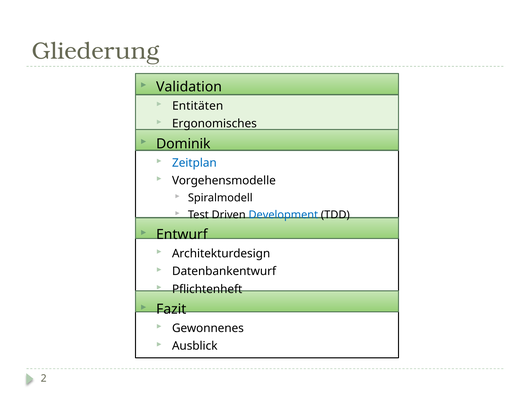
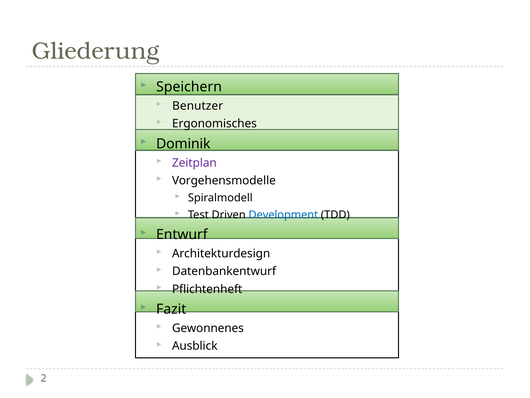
Validation: Validation -> Speichern (189, 87)
Entitäten: Entitäten -> Benutzer (198, 106)
Zeitplan colour: blue -> purple (194, 163)
